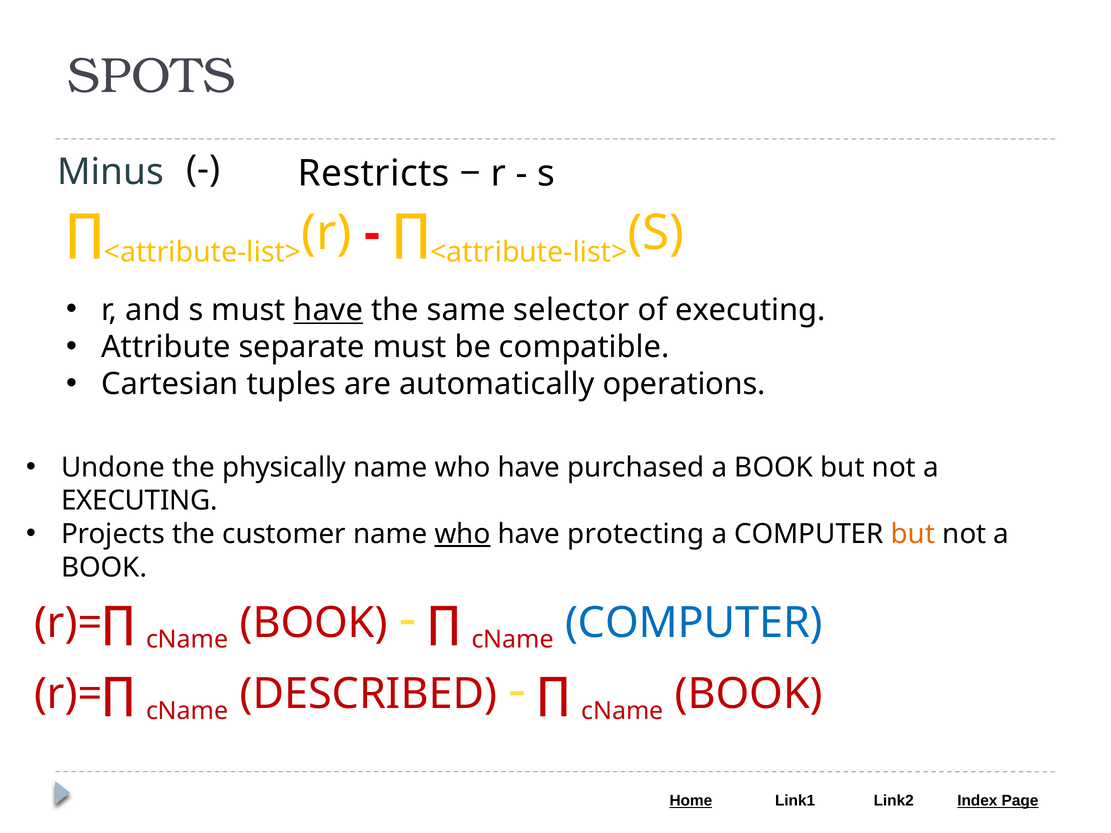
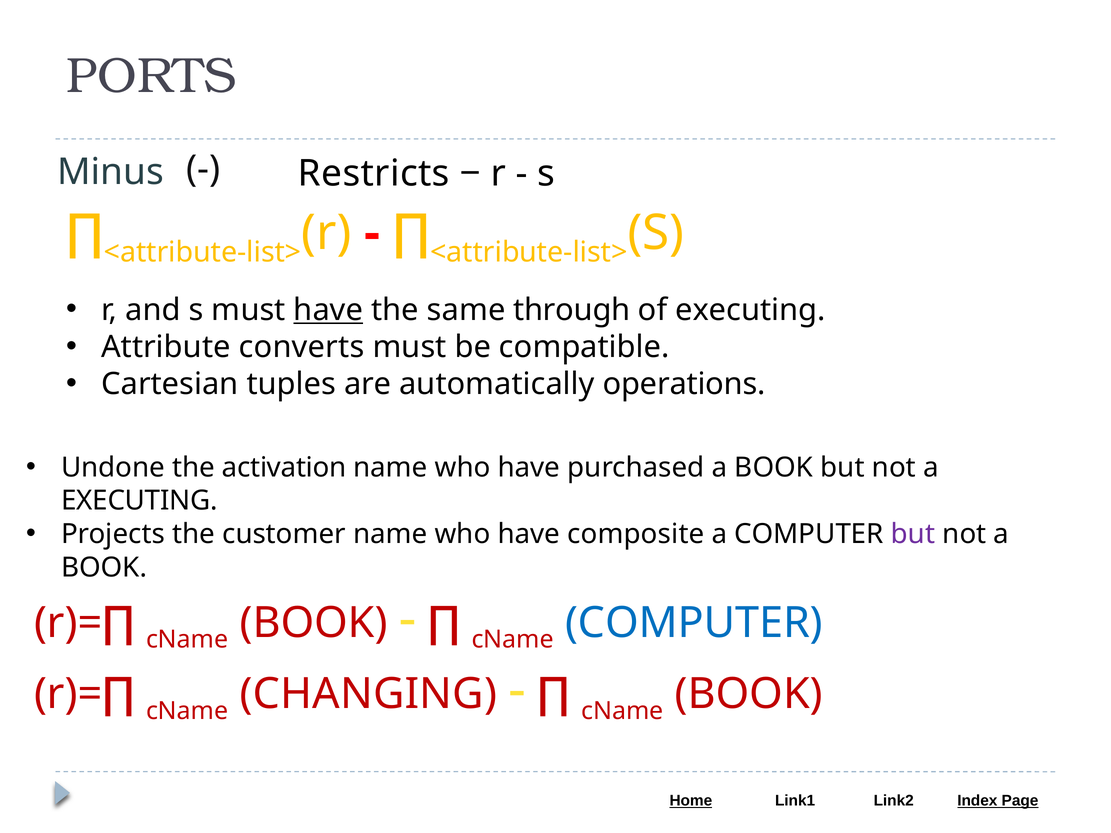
SPOTS: SPOTS -> PORTS (151, 76)
selector: selector -> through (572, 310)
separate: separate -> converts (302, 347)
physically: physically -> activation (284, 468)
who underline: present -> none (463, 534)
protecting: protecting -> composite (636, 534)
but colour: orange -> purple (913, 534)
DESCRIBED: DESCRIBED -> CHANGING (368, 694)
